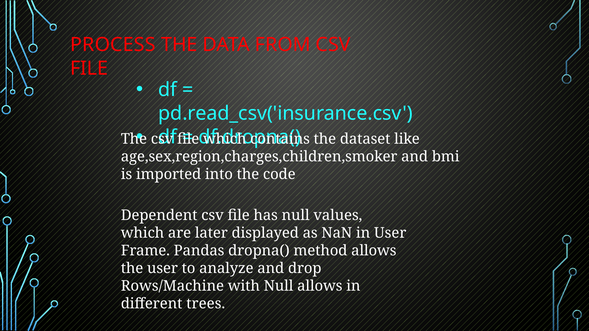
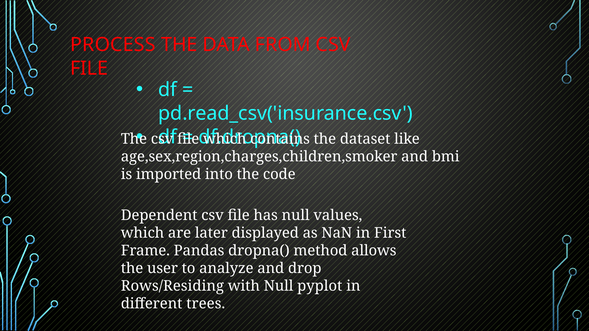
in User: User -> First (390, 233)
Rows/Machine: Rows/Machine -> Rows/Residing (172, 286)
Null allows: allows -> pyplot (320, 286)
